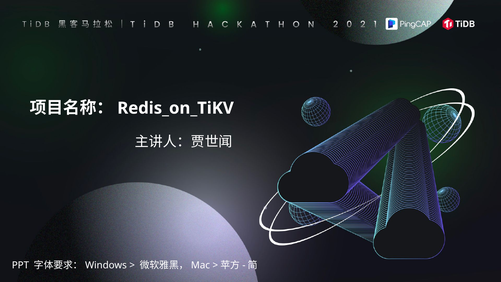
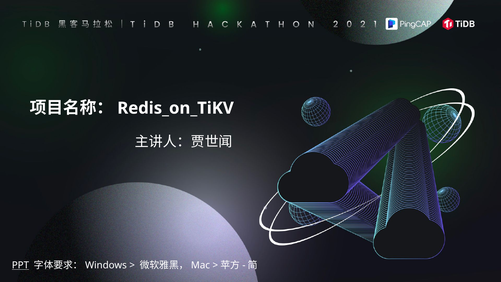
PPT underline: none -> present (20, 265)
